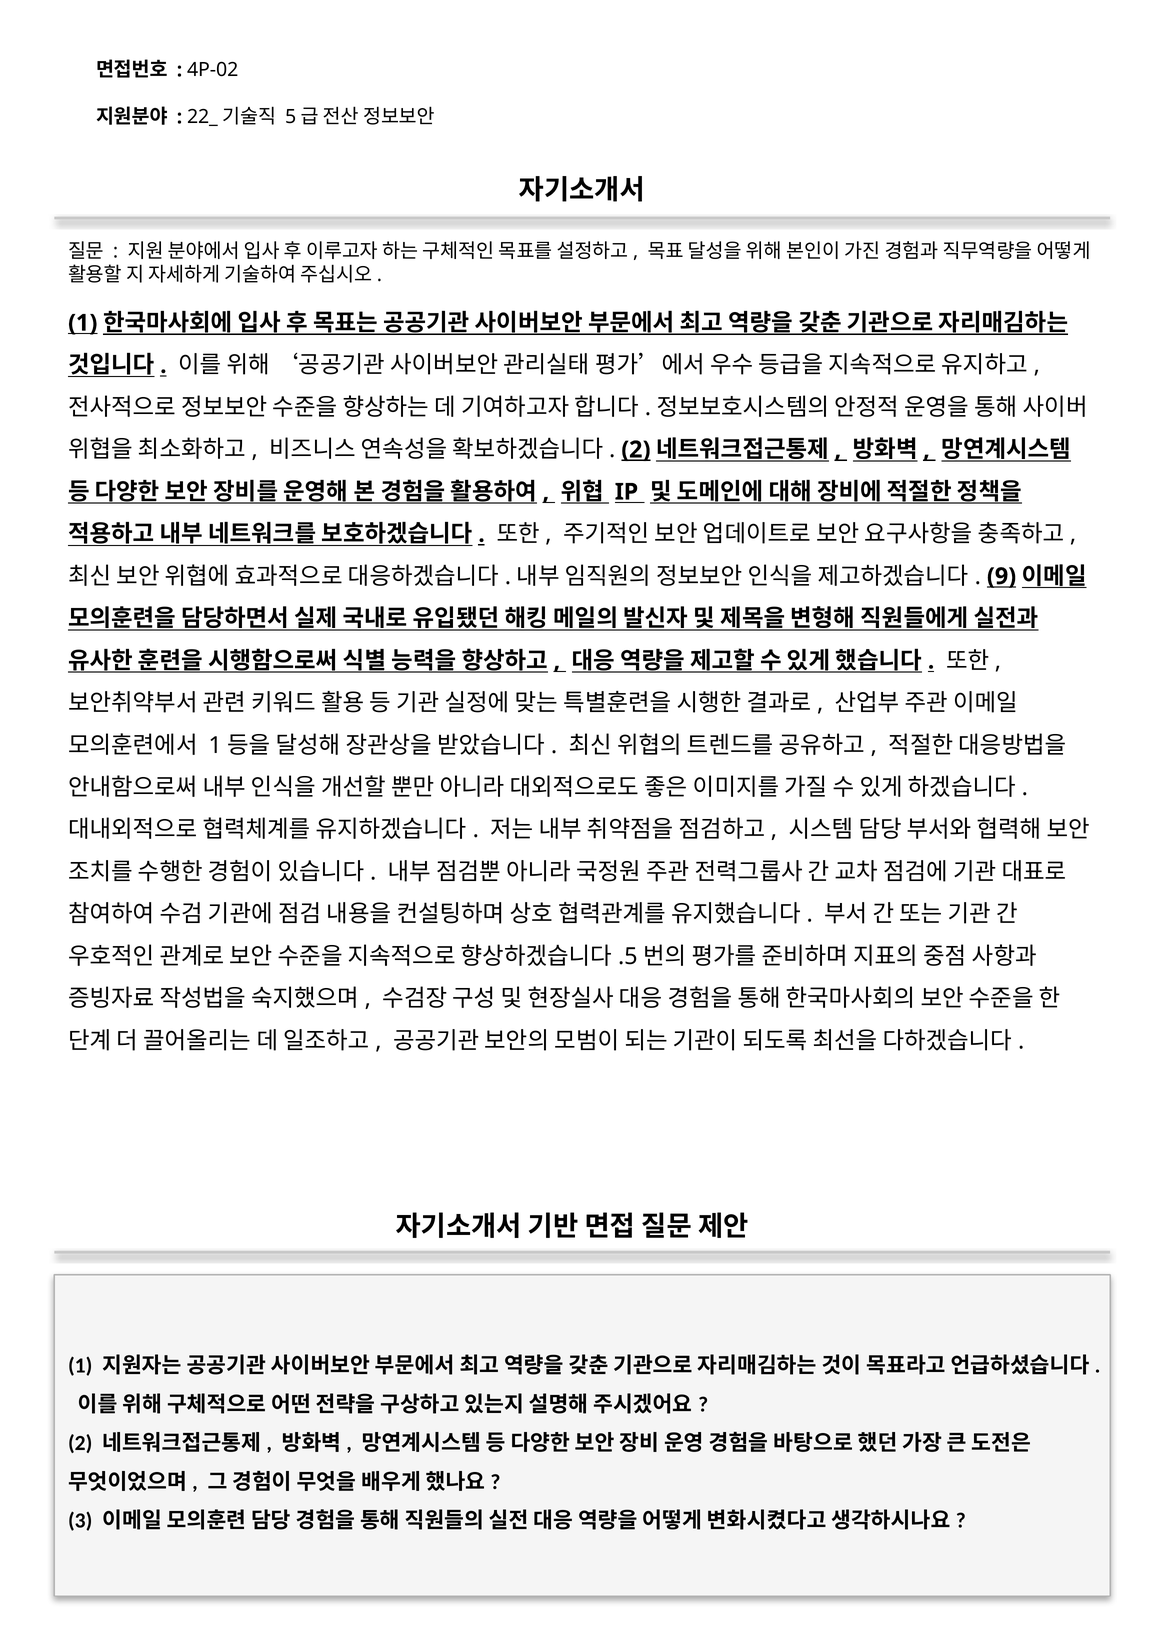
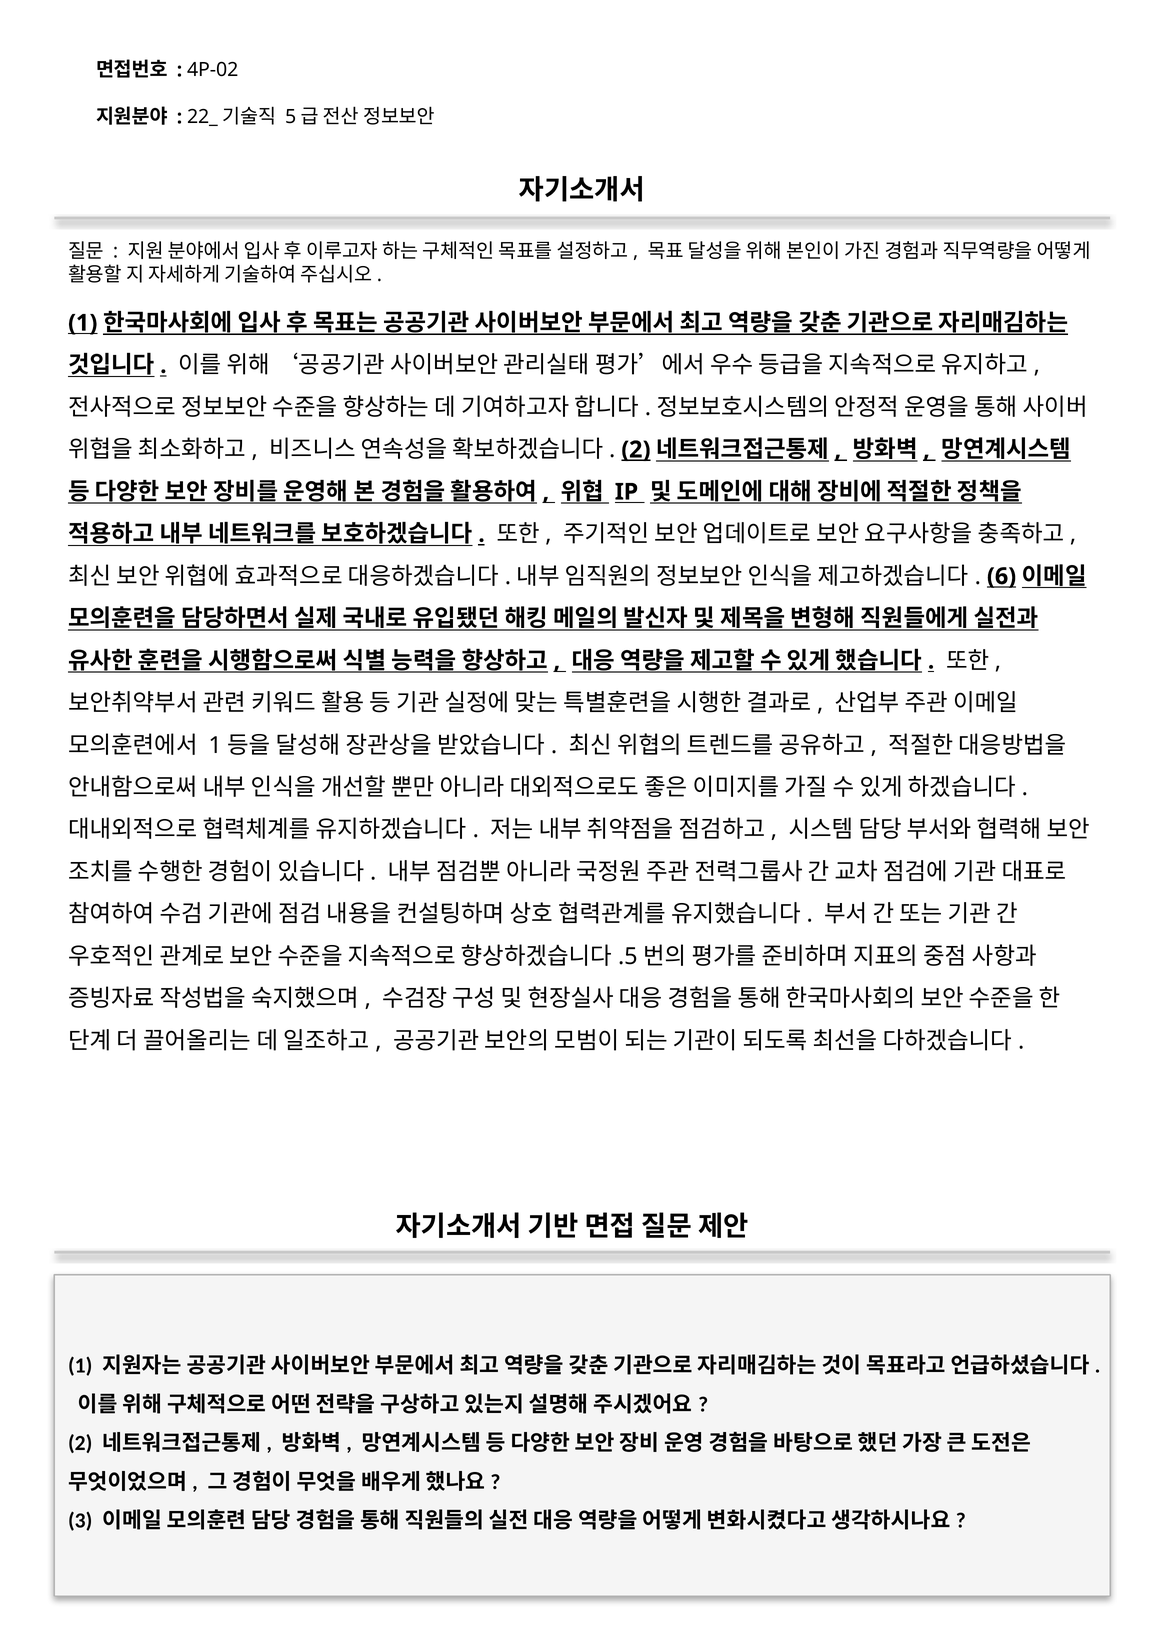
9: 9 -> 6 (1002, 576)
